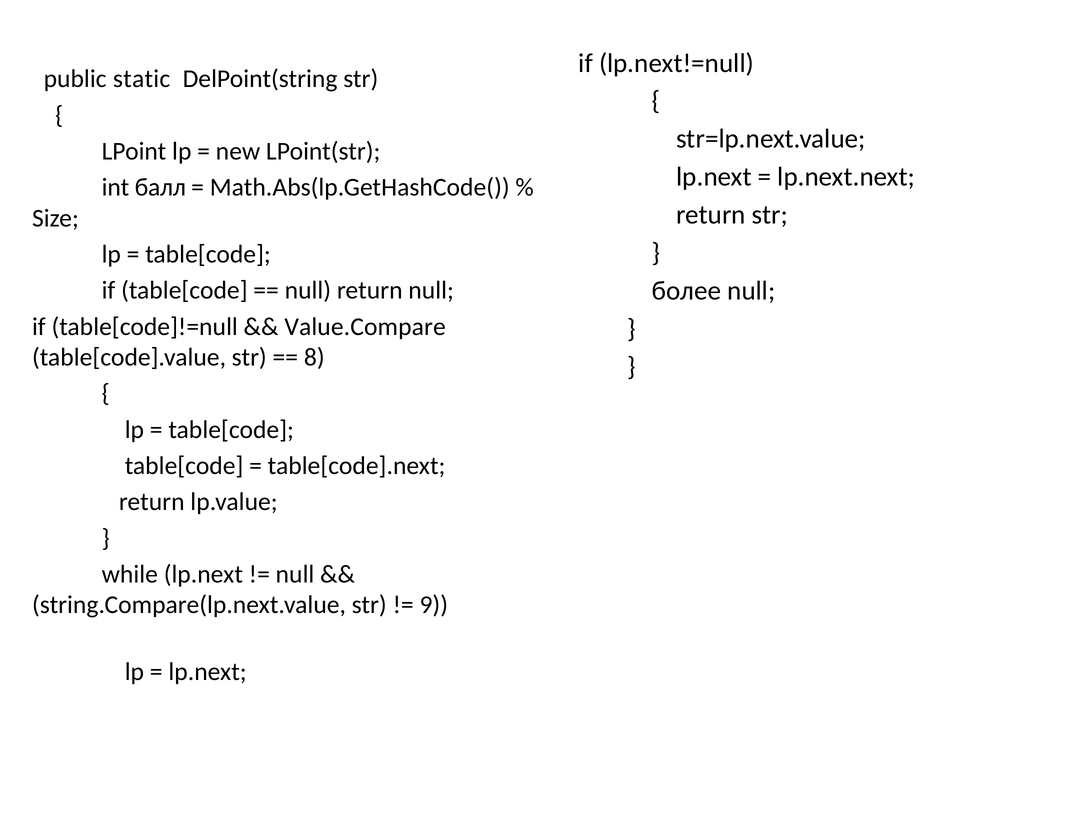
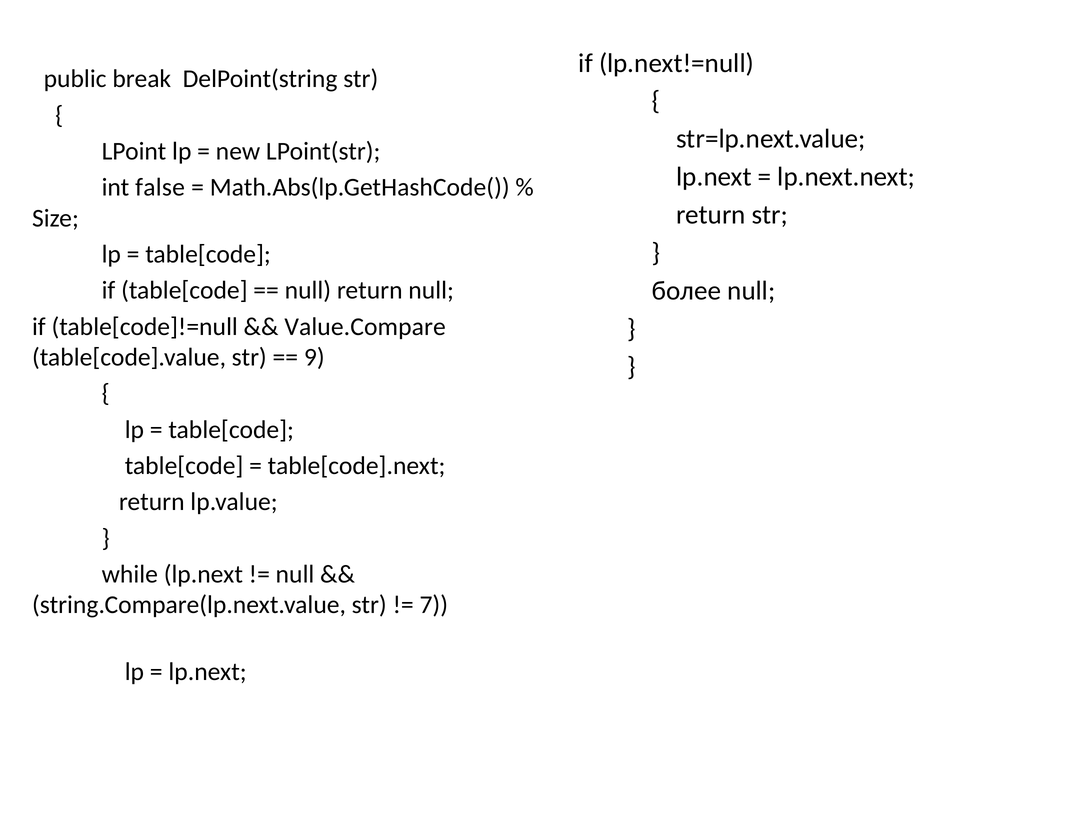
static: static -> break (142, 79)
балл: балл -> false (160, 187)
8: 8 -> 9 (314, 357)
9: 9 -> 7 (434, 605)
